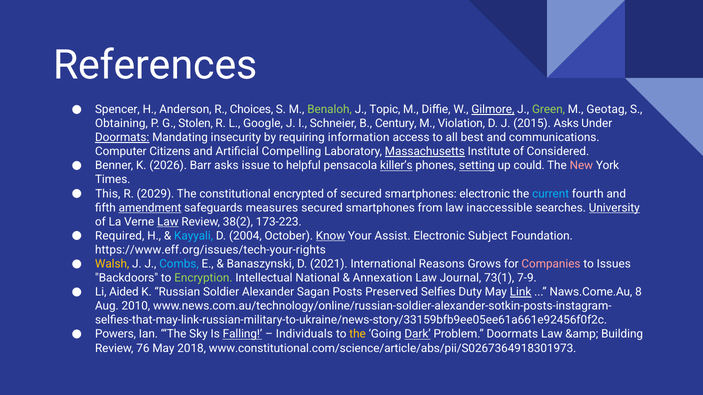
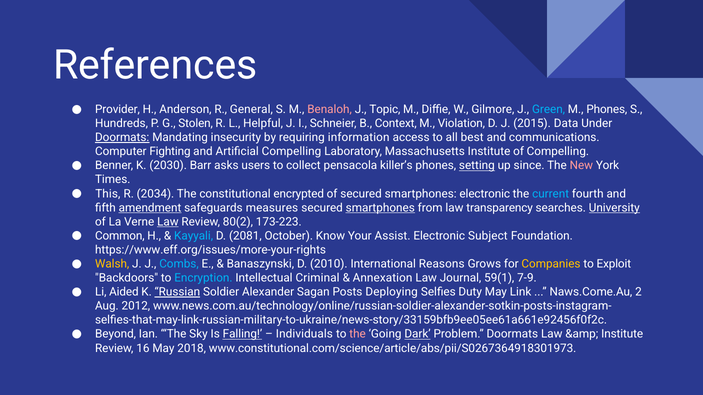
Spencer: Spencer -> Provider (117, 110)
Choices: Choices -> General (251, 110)
Benaloh colour: light green -> pink (330, 110)
Gilmore underline: present -> none (493, 110)
Green colour: light green -> light blue (548, 110)
M Geotag: Geotag -> Phones (607, 110)
Obtaining: Obtaining -> Hundreds (122, 124)
Google: Google -> Helpful (263, 124)
Century: Century -> Context (396, 124)
2015 Asks: Asks -> Data (566, 124)
Citizens: Citizens -> Fighting (170, 152)
Massachusetts underline: present -> none (425, 152)
of Considered: Considered -> Compelling (558, 152)
2026: 2026 -> 2030 (168, 166)
issue: issue -> users (256, 166)
helpful: helpful -> collect (303, 166)
killer’s underline: present -> none (396, 166)
could: could -> since (529, 166)
2029: 2029 -> 2034 (155, 194)
smartphones underline: none -> present (380, 208)
inaccessible: inaccessible -> transparency (500, 208)
38(2: 38(2 -> 80(2 (238, 222)
Required: Required -> Common (120, 236)
2004: 2004 -> 2081 (245, 236)
Know underline: present -> none (330, 236)
https://www.eff.org/issues/tech-your-rights: https://www.eff.org/issues/tech-your-rights -> https://www.eff.org/issues/more-your-rights (211, 250)
2021: 2021 -> 2010 (329, 264)
Companies colour: pink -> yellow (551, 264)
Issues: Issues -> Exploit (614, 264)
Encryption colour: light green -> light blue (203, 278)
National: National -> Criminal (318, 278)
73(1: 73(1 -> 59(1 (499, 278)
Russian underline: none -> present (177, 292)
Preserved: Preserved -> Deploying (392, 292)
Link underline: present -> none (521, 292)
8: 8 -> 2 (639, 292)
2010: 2010 -> 2012 (136, 306)
Powers: Powers -> Beyond (116, 334)
the colour: yellow -> pink (358, 334)
&amp Building: Building -> Institute (622, 334)
76: 76 -> 16 (143, 349)
